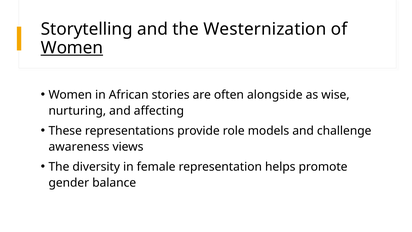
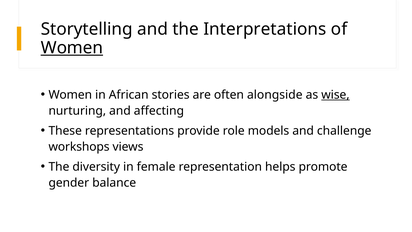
Westernization: Westernization -> Interpretations (265, 29)
wise underline: none -> present (335, 95)
awareness: awareness -> workshops (79, 147)
